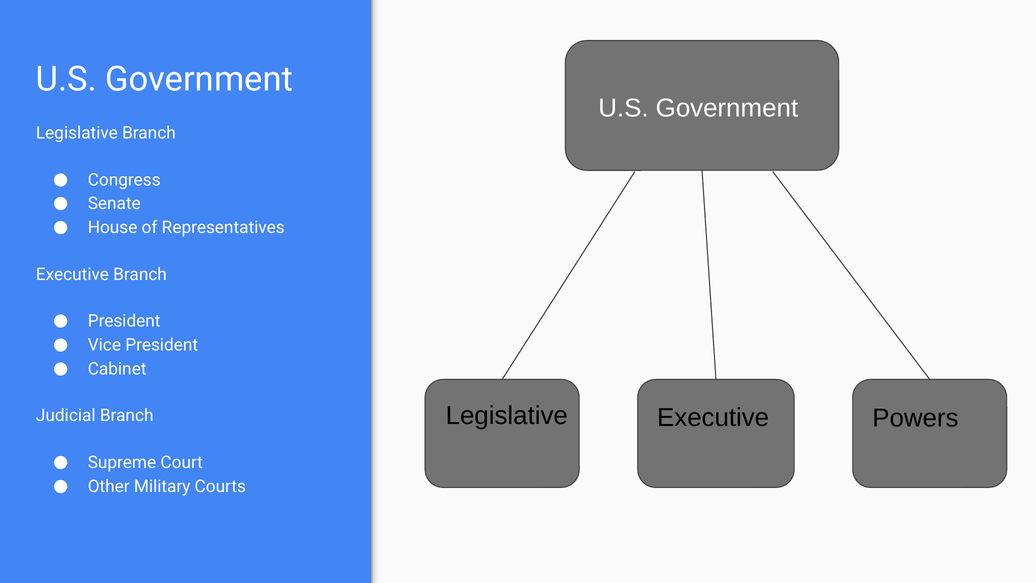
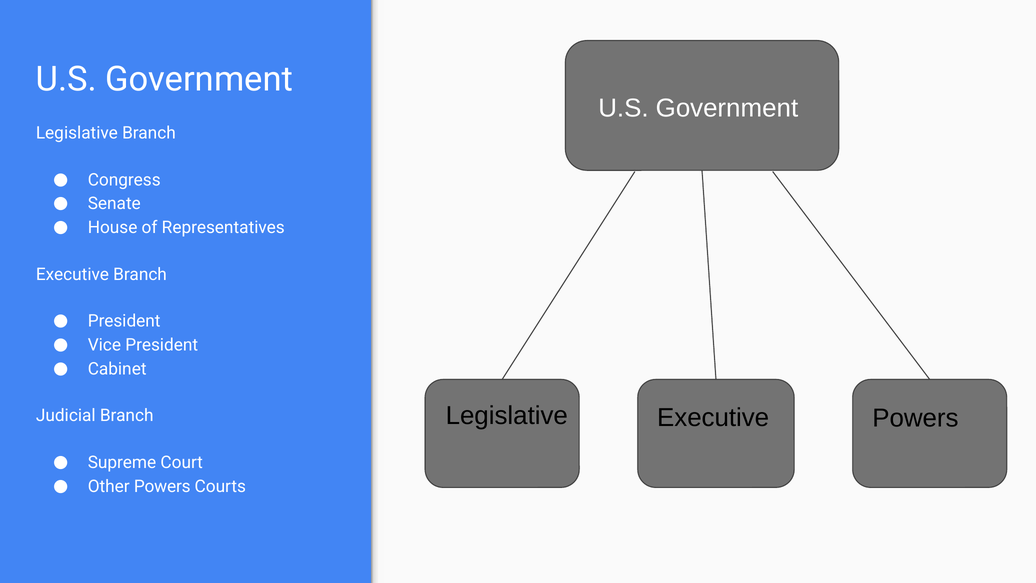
Other Military: Military -> Powers (162, 486)
